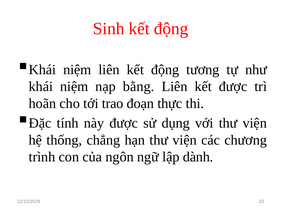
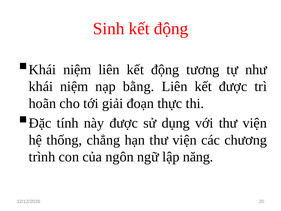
trao: trao -> giải (113, 103)
dành: dành -> năng (198, 157)
